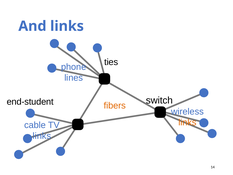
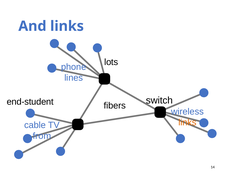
ties: ties -> lots (111, 62)
fibers colour: orange -> black (115, 105)
links: links -> from (42, 136)
